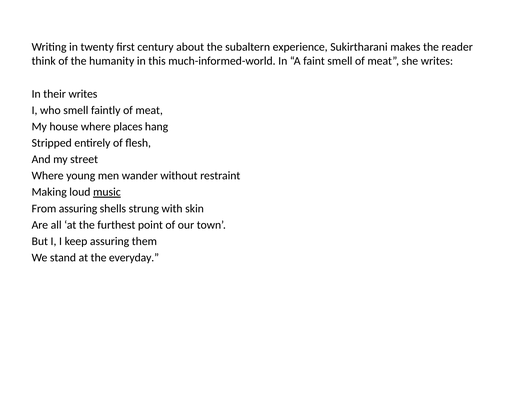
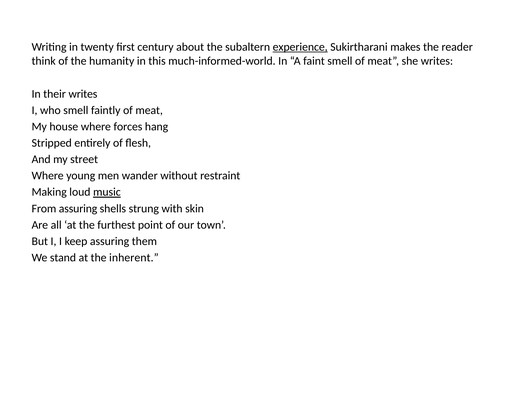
experience underline: none -> present (300, 47)
places: places -> forces (128, 127)
everyday: everyday -> inherent (134, 258)
